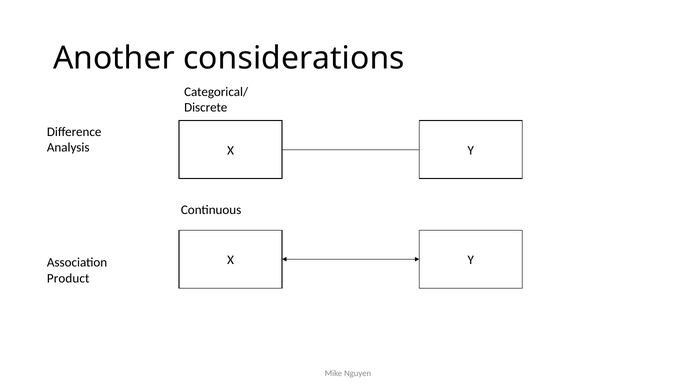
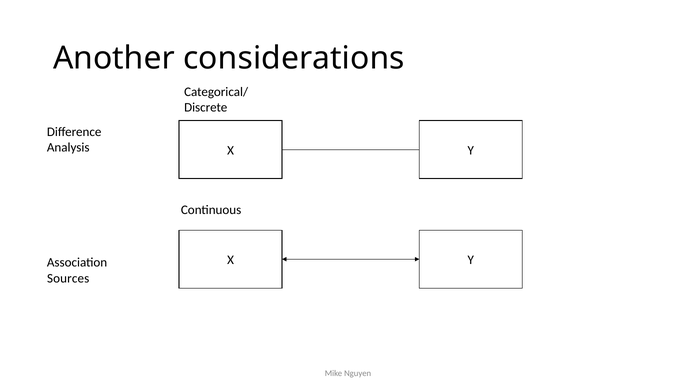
Product: Product -> Sources (68, 279)
